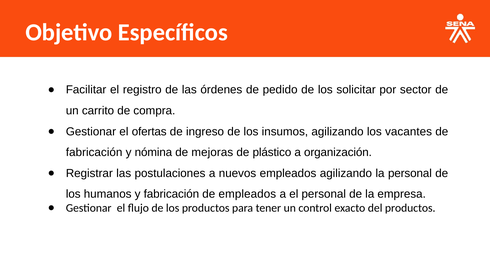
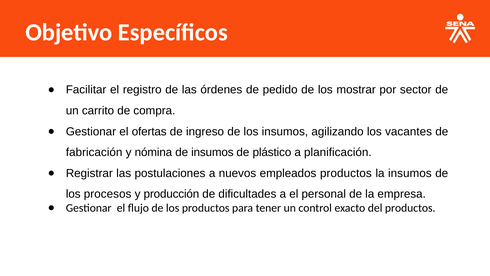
solicitar: solicitar -> mostrar (356, 90)
de mejoras: mejoras -> insumos (212, 152)
organización: organización -> planificación (338, 152)
empleados agilizando: agilizando -> productos (346, 173)
la personal: personal -> insumos (410, 173)
humanos: humanos -> procesos (108, 194)
y fabricación: fabricación -> producción (171, 194)
de empleados: empleados -> dificultades (247, 194)
